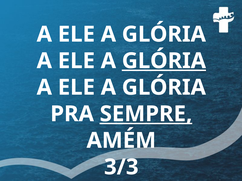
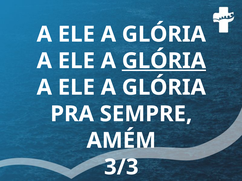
SEMPRE underline: present -> none (146, 114)
